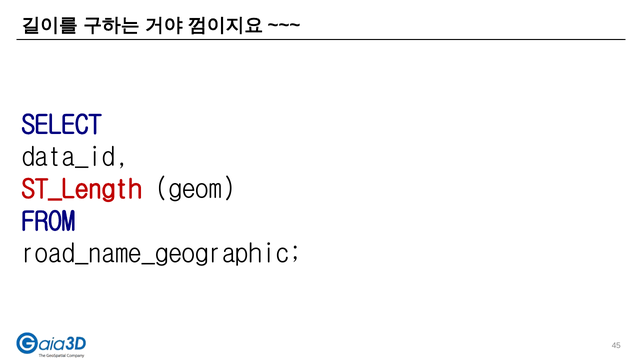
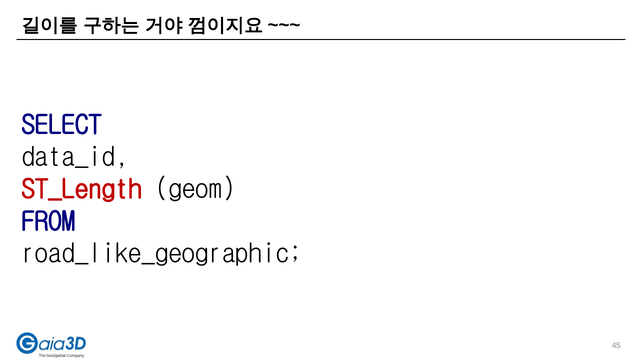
road_name_geographic: road_name_geographic -> road_like_geographic (162, 253)
